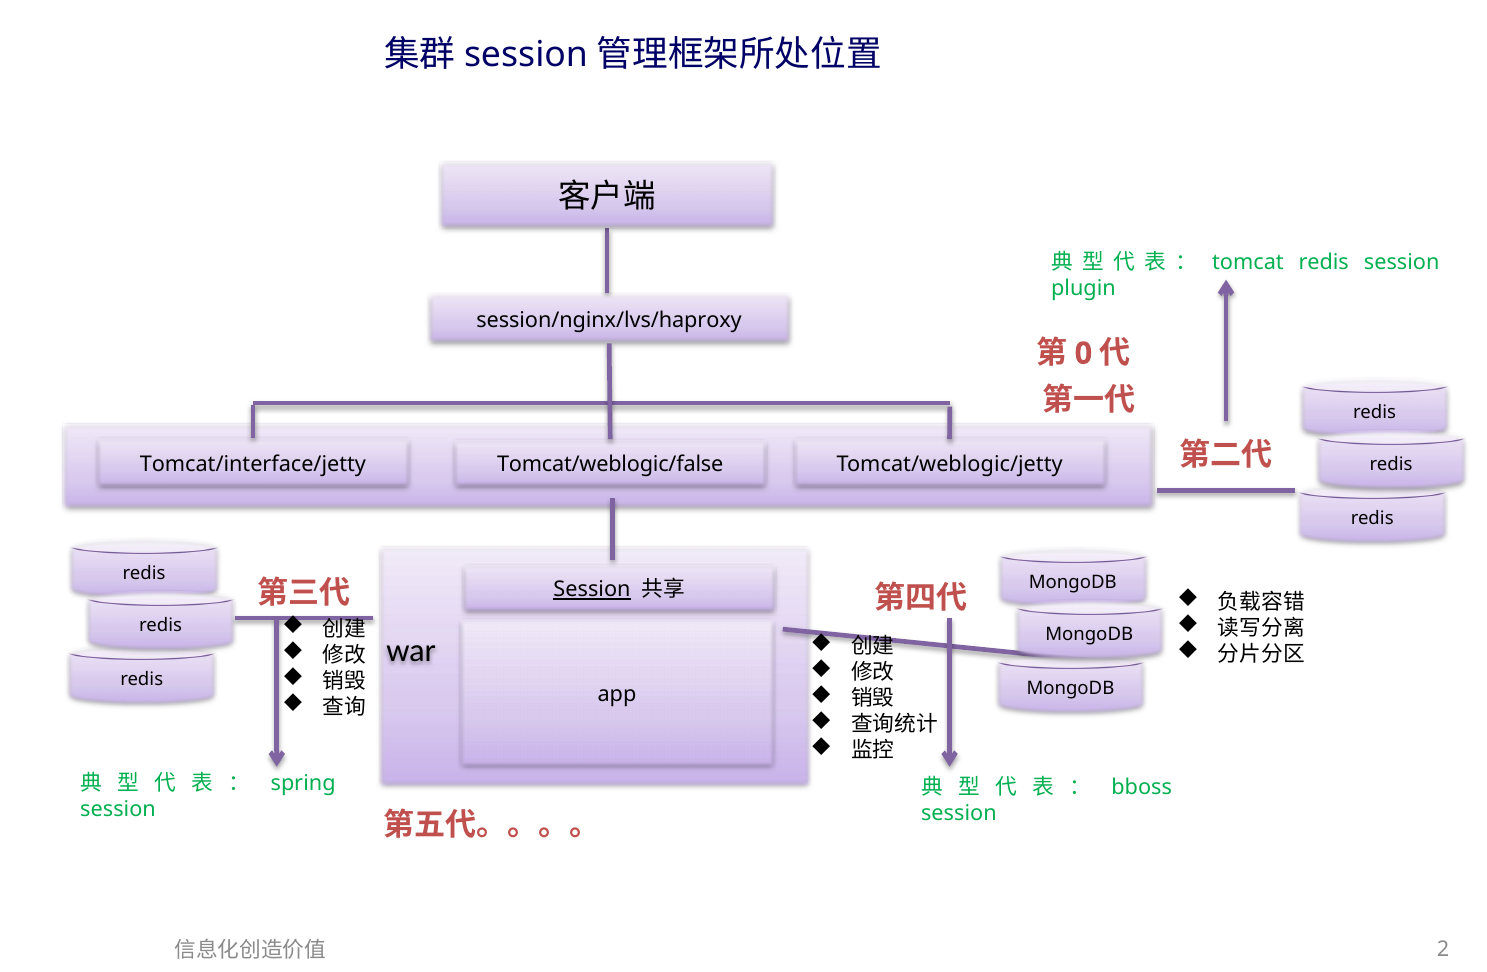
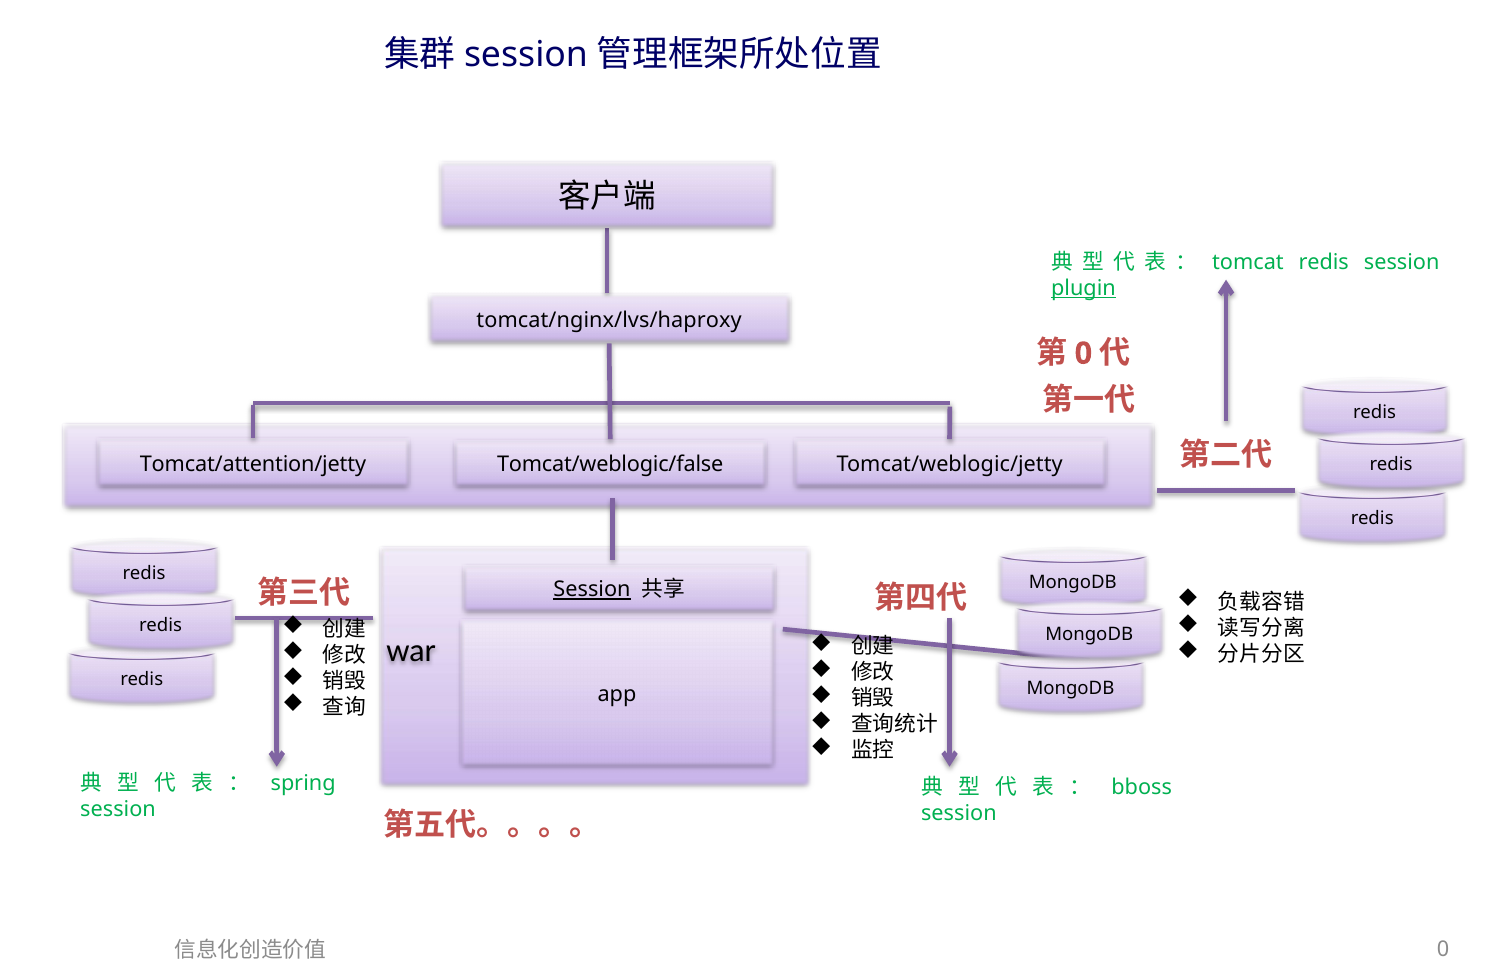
plugin underline: none -> present (1083, 288)
session/nginx/lvs/haproxy: session/nginx/lvs/haproxy -> tomcat/nginx/lvs/haproxy (609, 320)
Tomcat/interface/jetty: Tomcat/interface/jetty -> Tomcat/attention/jetty (253, 464)
2: 2 -> 0 (1443, 950)
